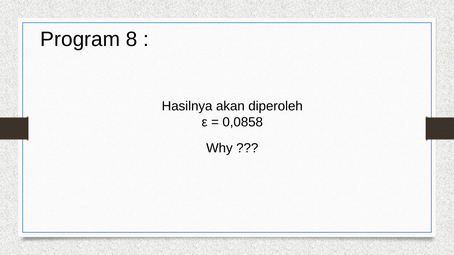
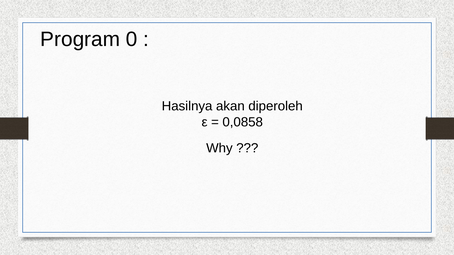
8: 8 -> 0 (132, 40)
